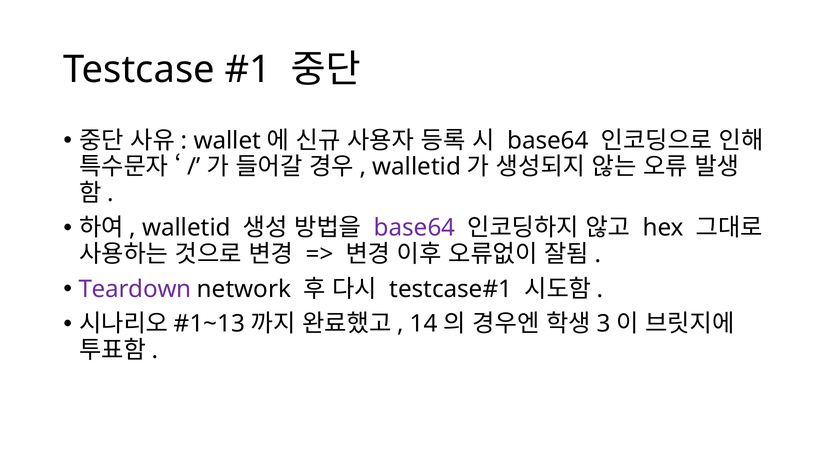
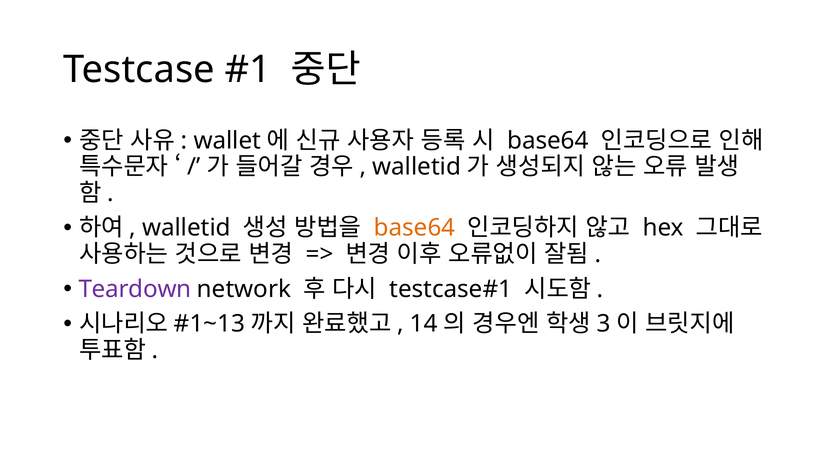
base64 colour: purple -> orange (414, 228)
